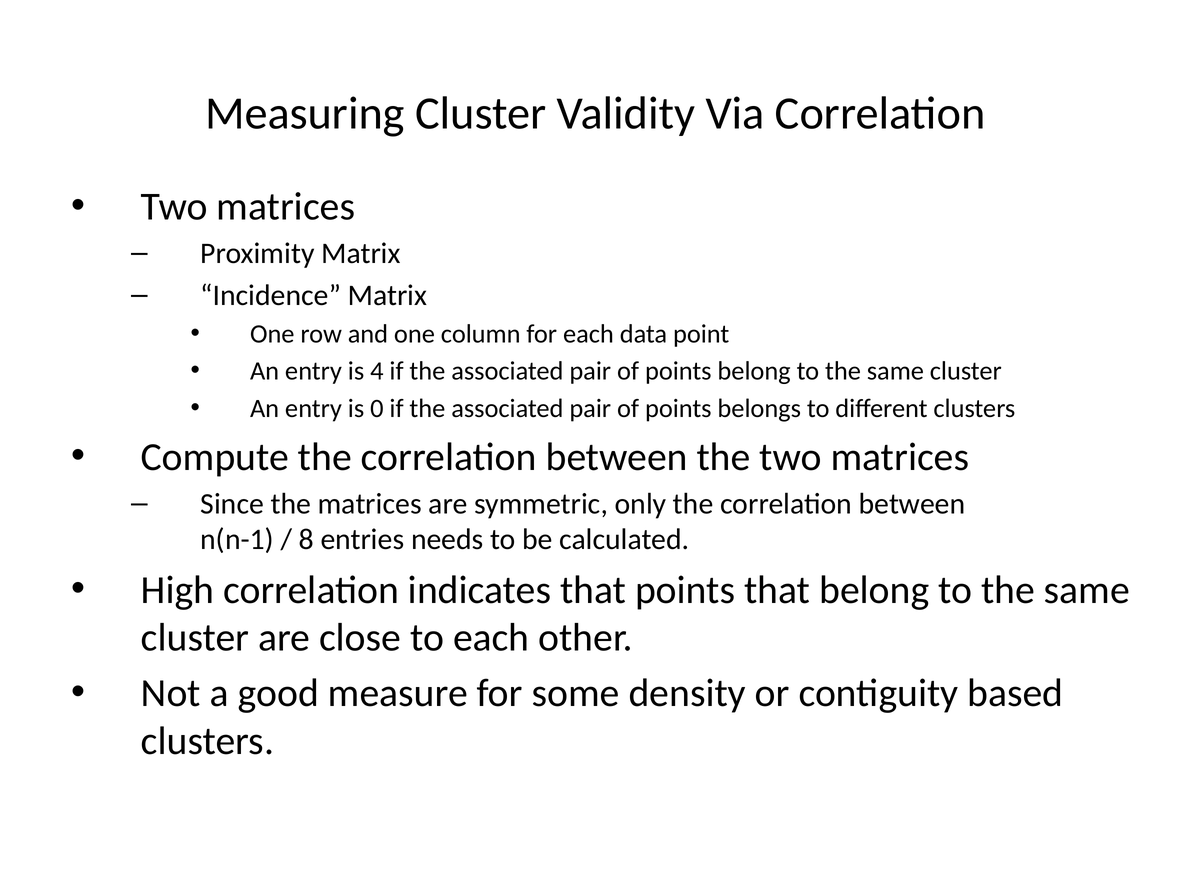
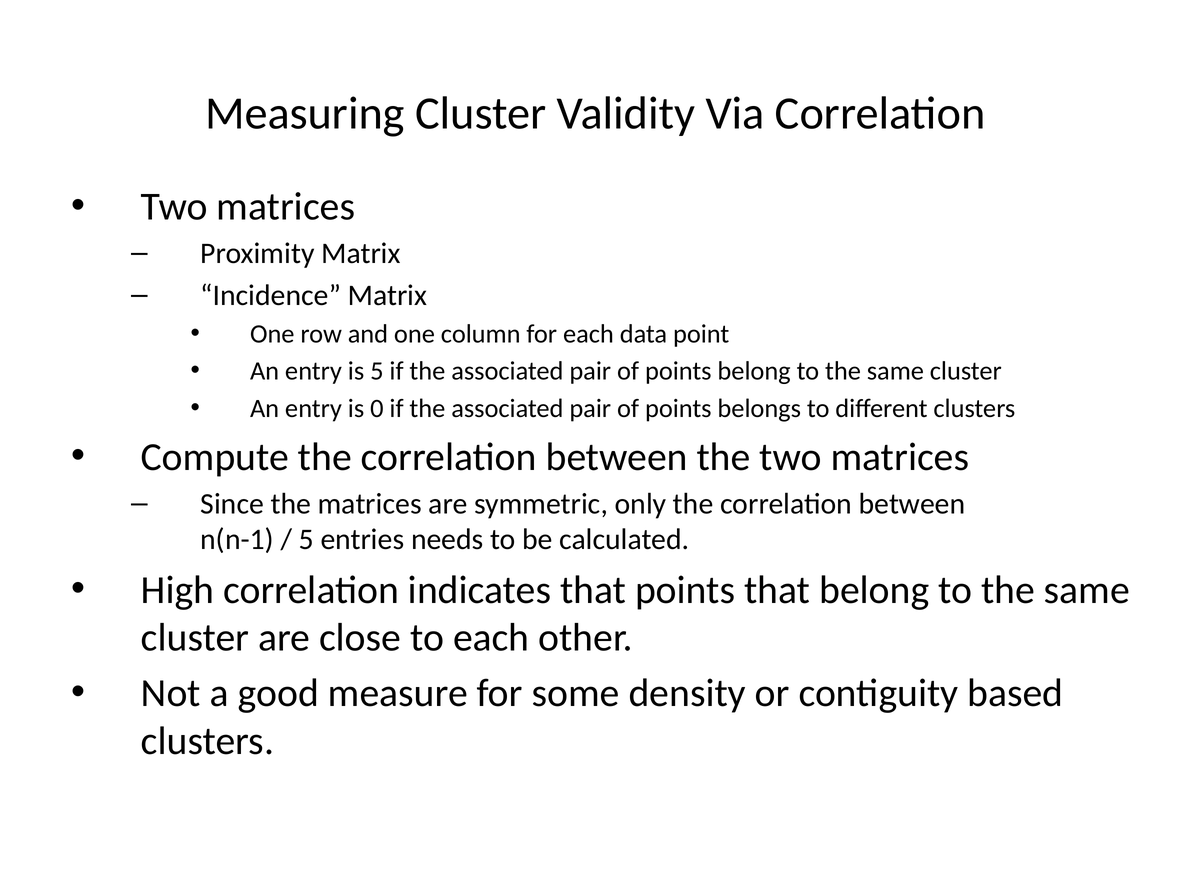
is 4: 4 -> 5 (377, 371)
8: 8 -> 5 (306, 539)
